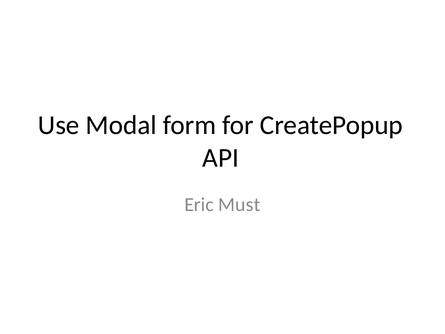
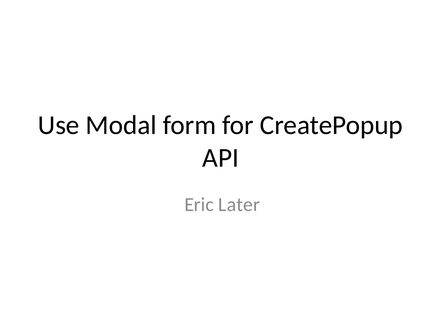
Must: Must -> Later (239, 205)
